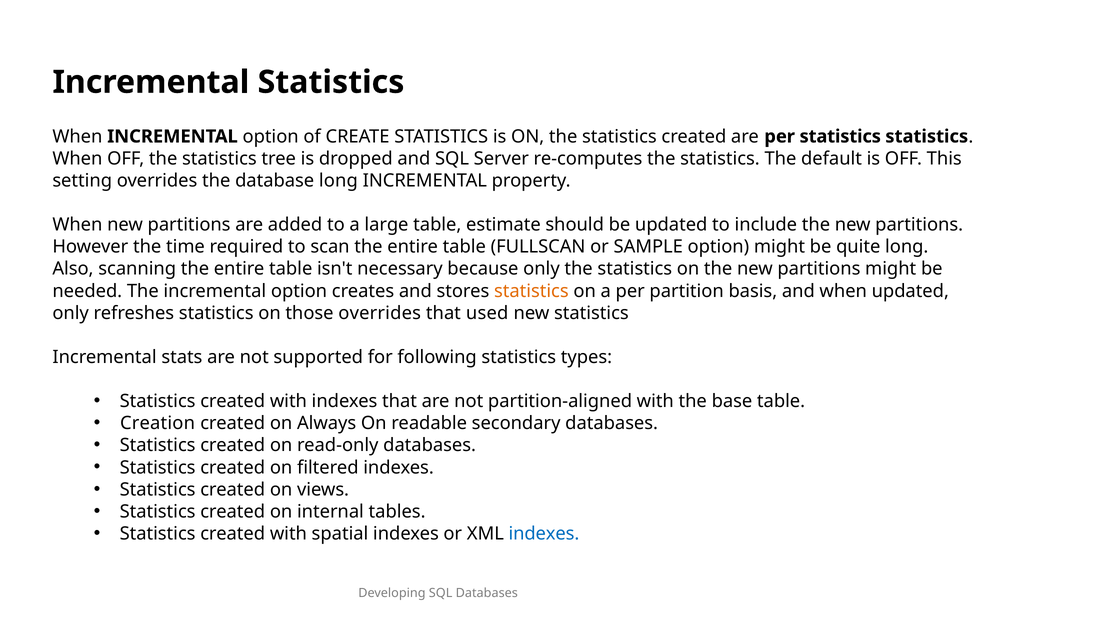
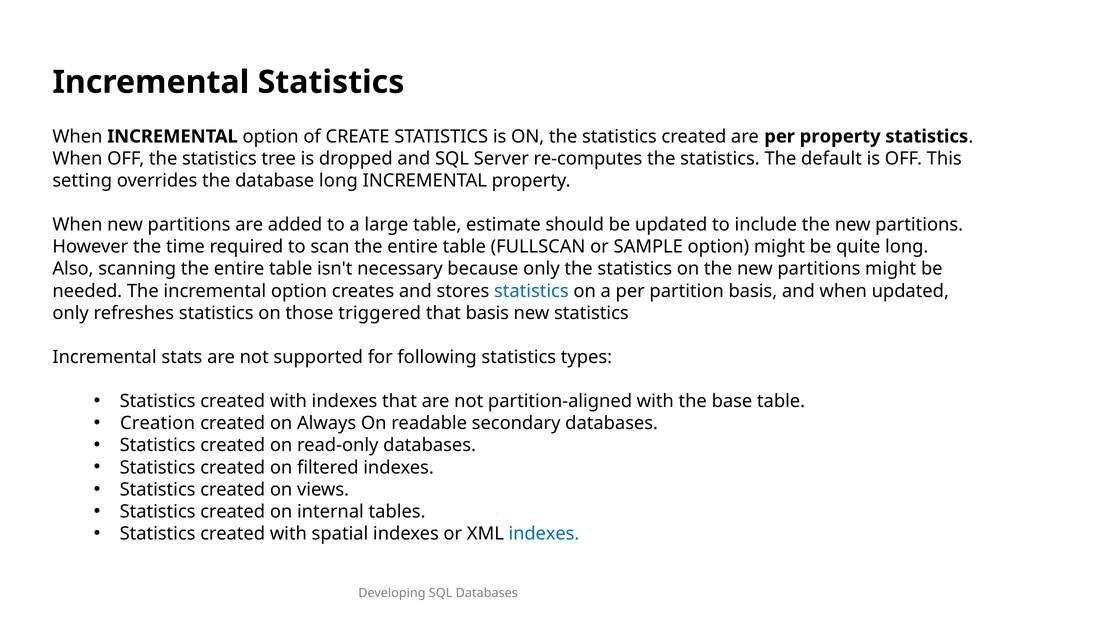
per statistics: statistics -> property (840, 136)
statistics colour: orange -> blue (531, 291)
those overrides: overrides -> triggered (380, 313)
that used: used -> basis (487, 313)
